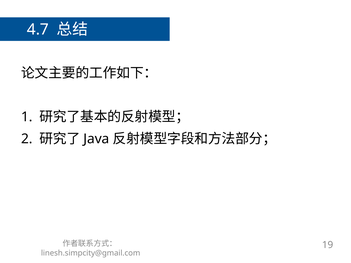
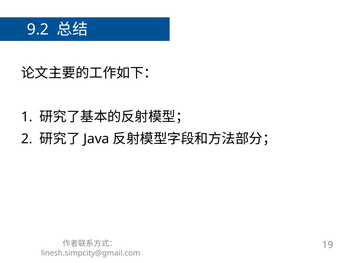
4.7: 4.7 -> 9.2 (38, 30)
